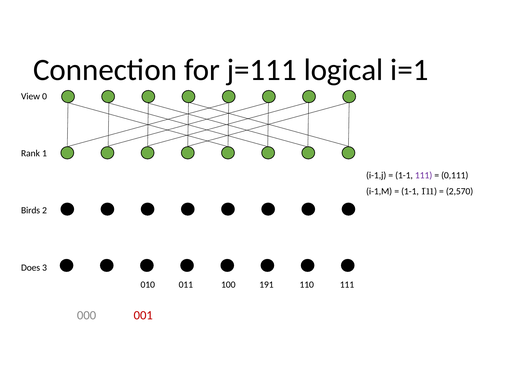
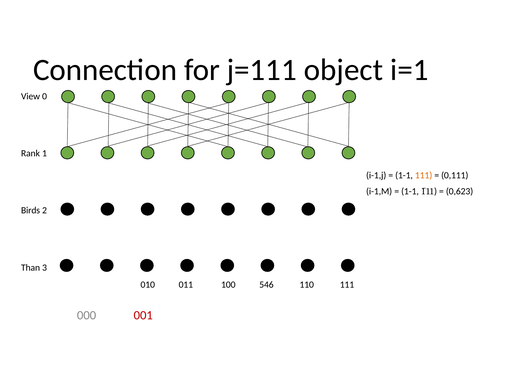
logical: logical -> object (343, 70)
111 colour: purple -> orange (424, 175)
2,570: 2,570 -> 0,623 (460, 191)
Does: Does -> Than (31, 268)
191: 191 -> 546 (266, 285)
